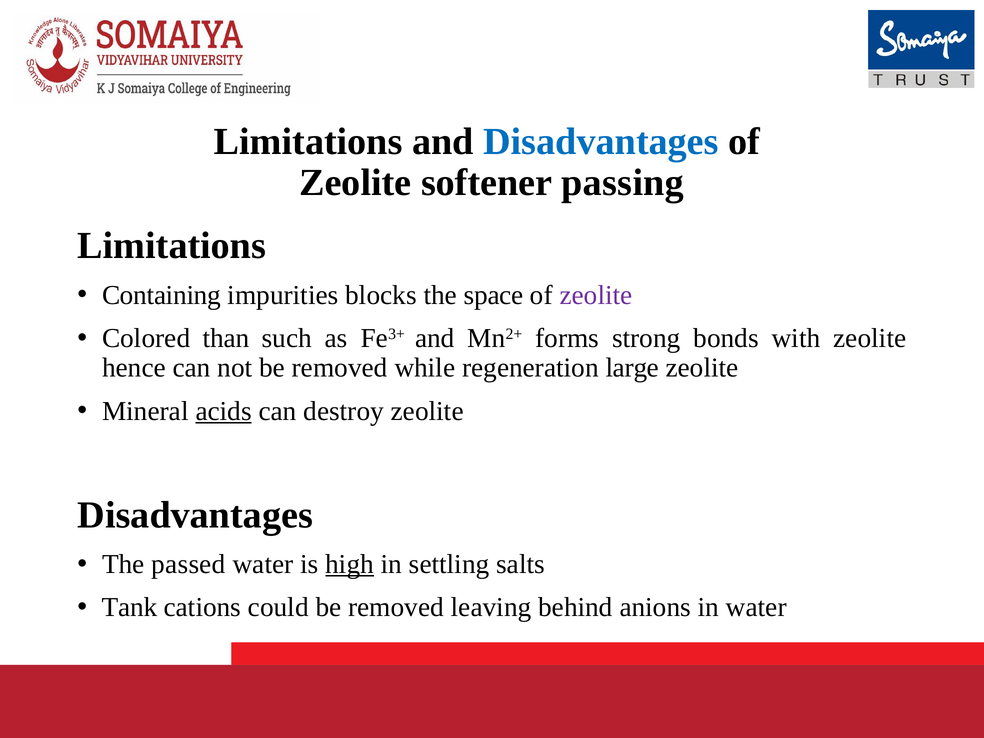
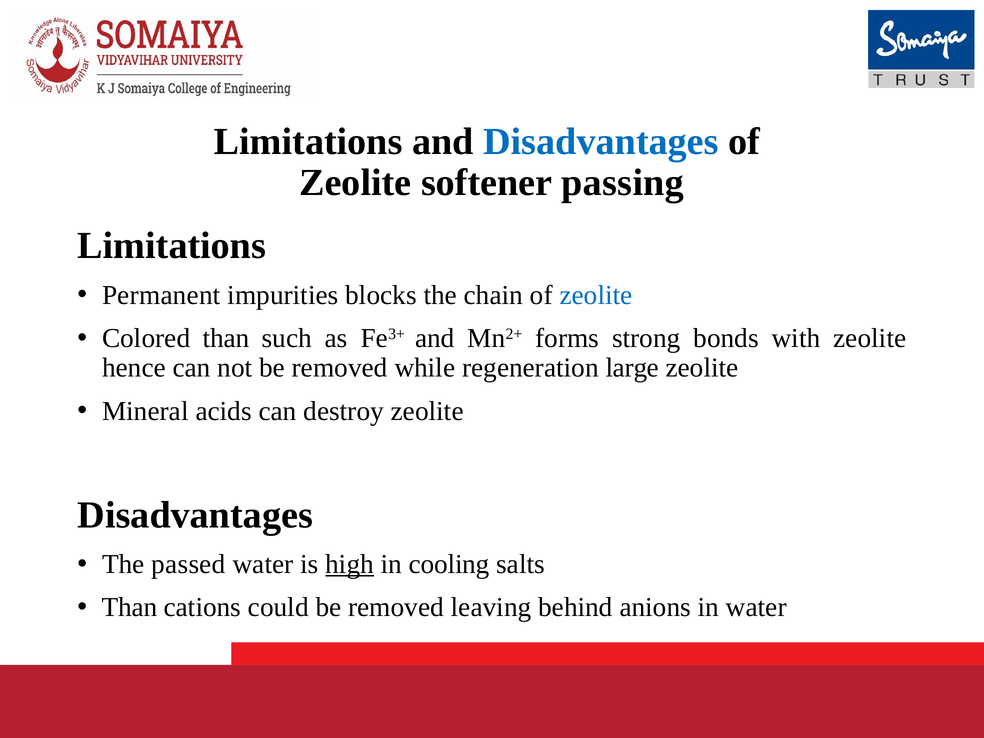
Containing: Containing -> Permanent (161, 295)
space: space -> chain (493, 295)
zeolite colour: purple -> blue (596, 295)
acids underline: present -> none (224, 411)
settling: settling -> cooling (449, 564)
Tank: Tank -> Than (130, 607)
